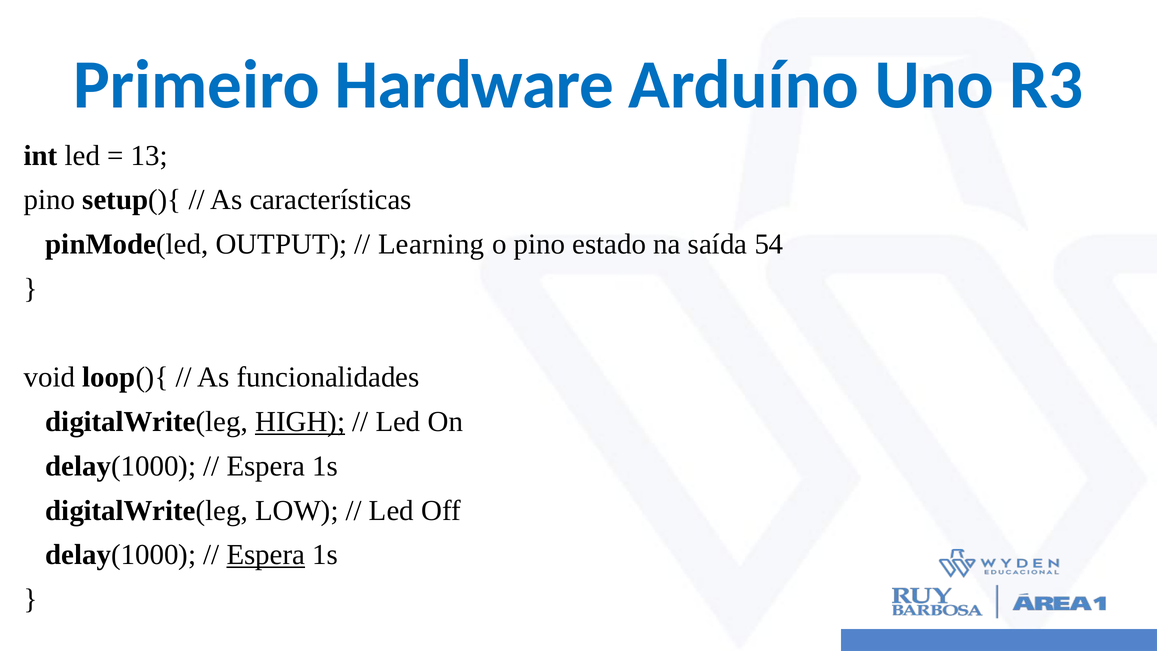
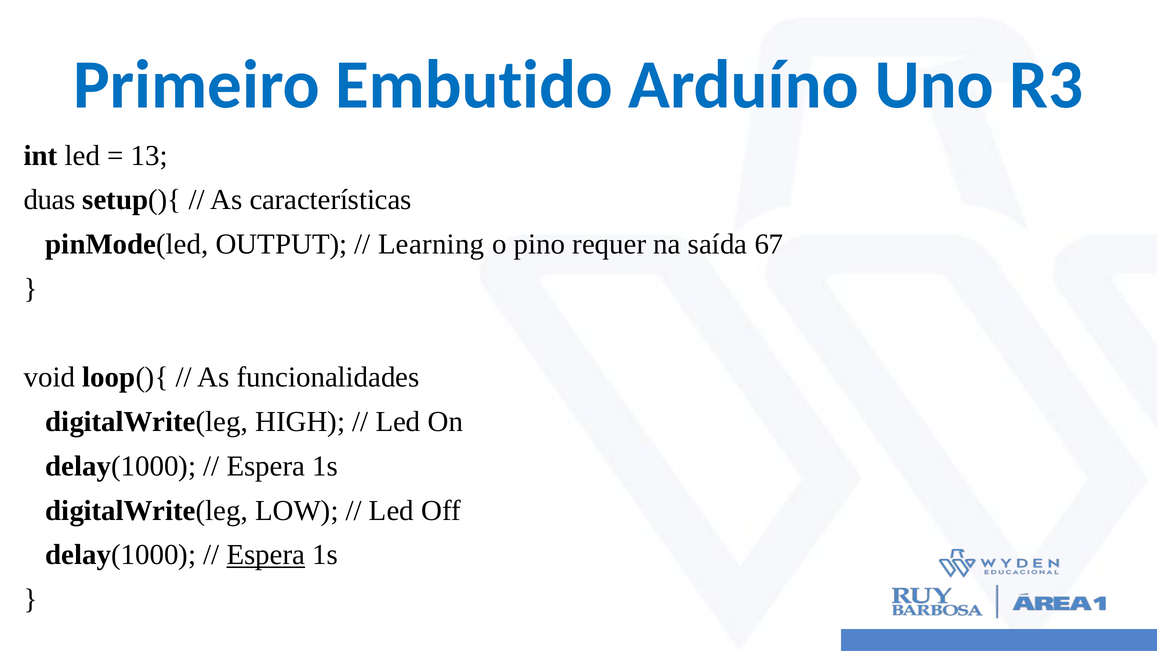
Hardware: Hardware -> Embutido (474, 85)
pino: pino -> duas (50, 200)
estado: estado -> requer (609, 244)
54: 54 -> 67 (769, 244)
HIGH underline: present -> none (300, 422)
